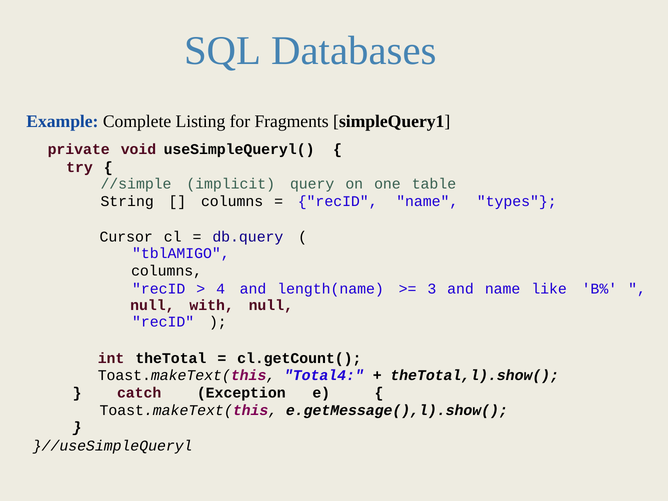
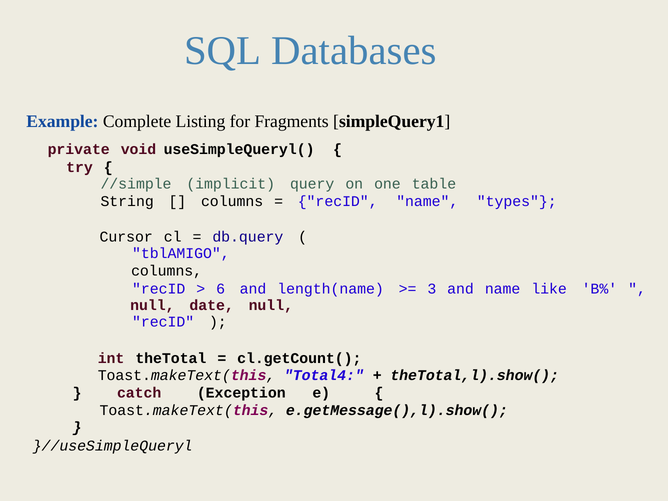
4: 4 -> 6 (221, 289)
with: with -> date (212, 305)
